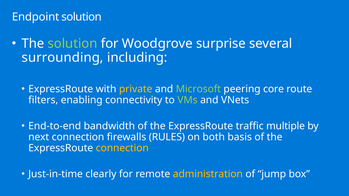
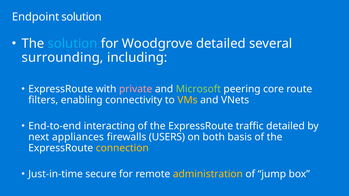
solution colour: light green -> light blue (73, 44)
Woodgrove surprise: surprise -> detailed (221, 44)
private colour: yellow -> pink (136, 89)
VMs colour: light green -> yellow (187, 100)
bandwidth: bandwidth -> interacting (109, 126)
traffic multiple: multiple -> detailed (285, 126)
next connection: connection -> appliances (78, 137)
RULES: RULES -> USERS (167, 137)
clearly: clearly -> secure (101, 174)
